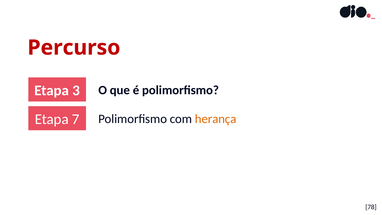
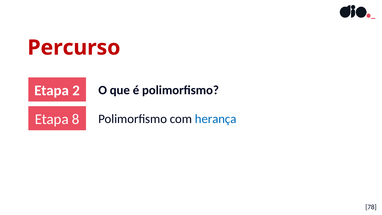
3: 3 -> 2 (76, 90)
7: 7 -> 8 (76, 119)
herança colour: orange -> blue (216, 119)
